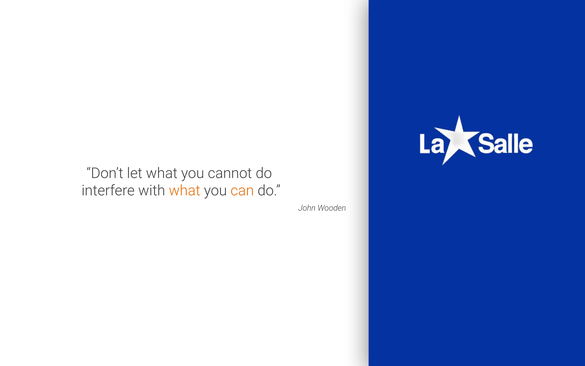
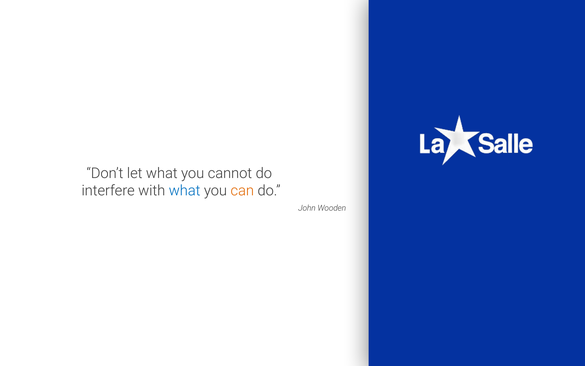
what colour: orange -> blue (185, 191)
